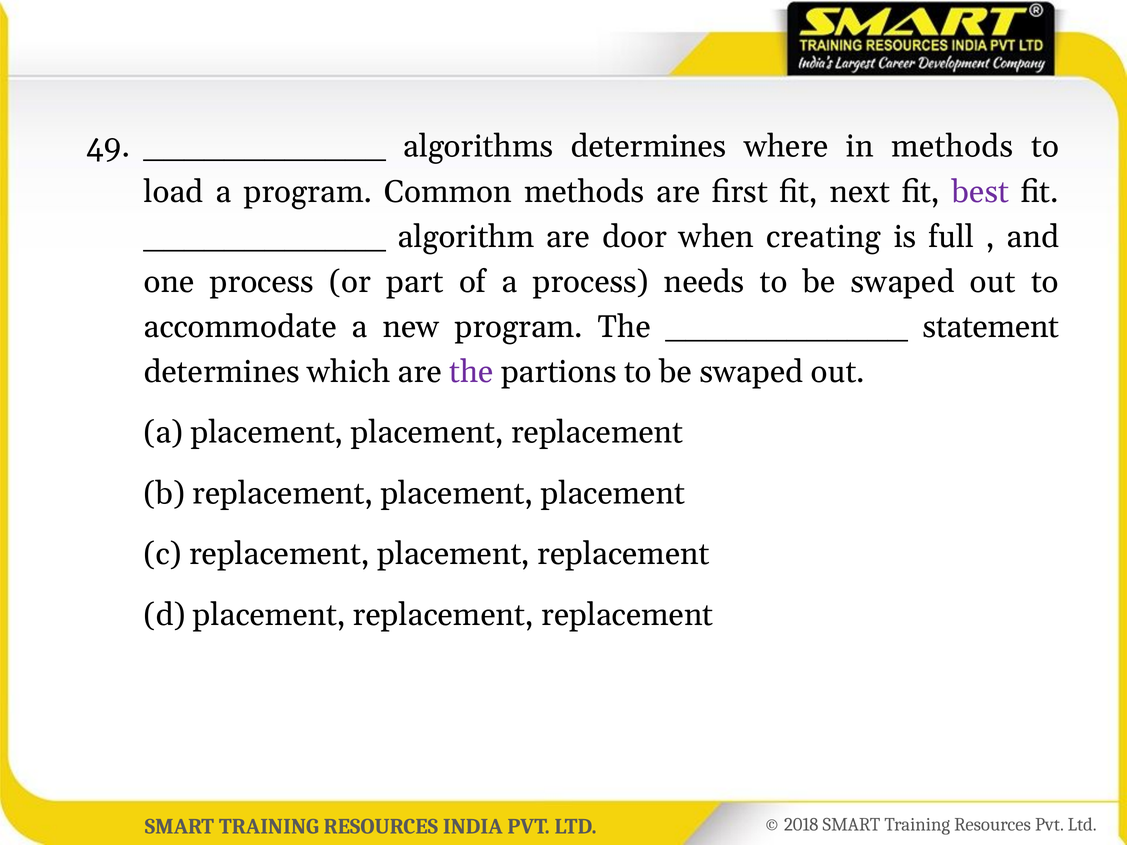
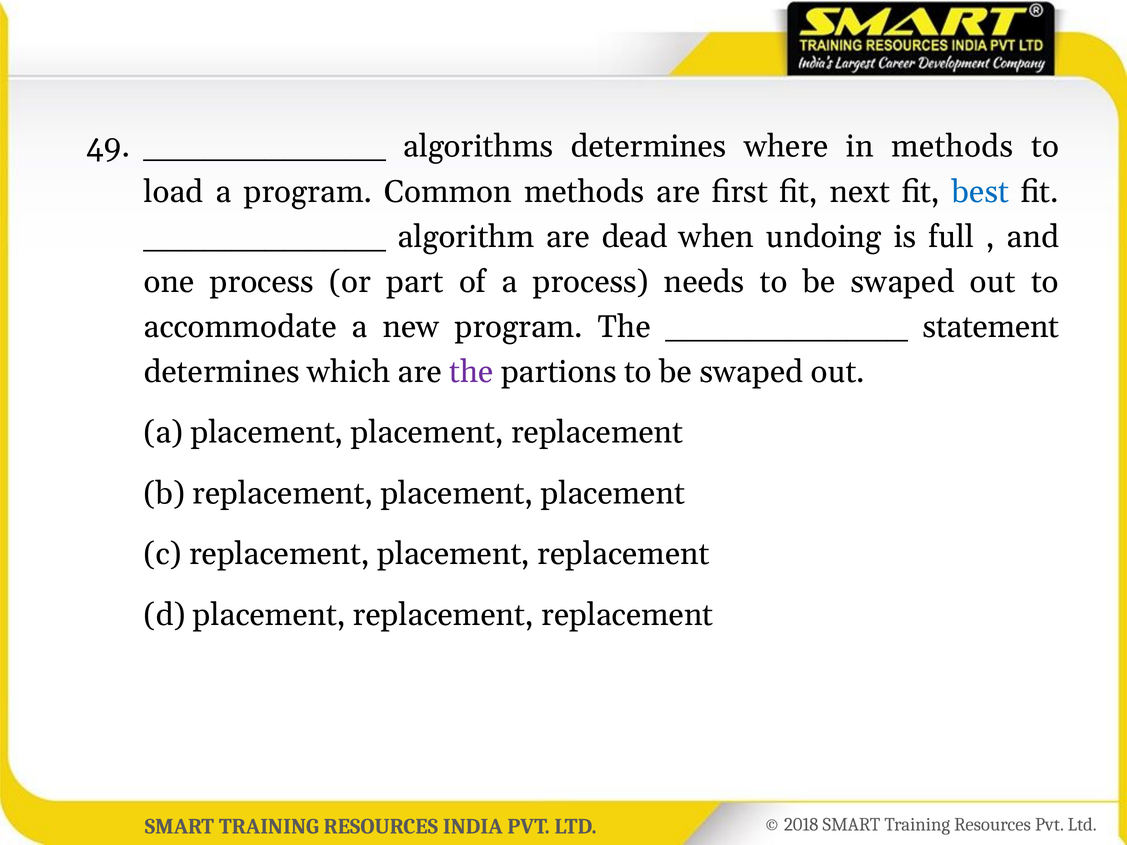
best colour: purple -> blue (980, 192)
door: door -> dead (635, 237)
creating: creating -> undoing (824, 237)
